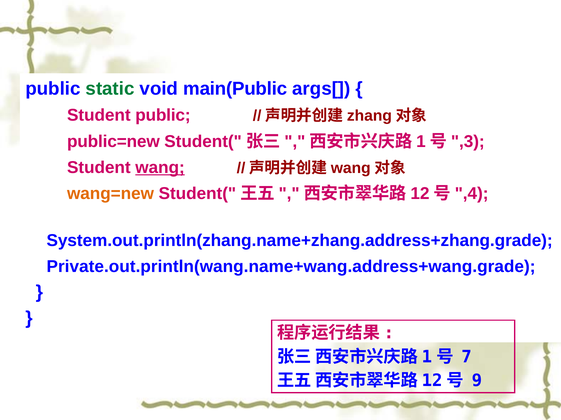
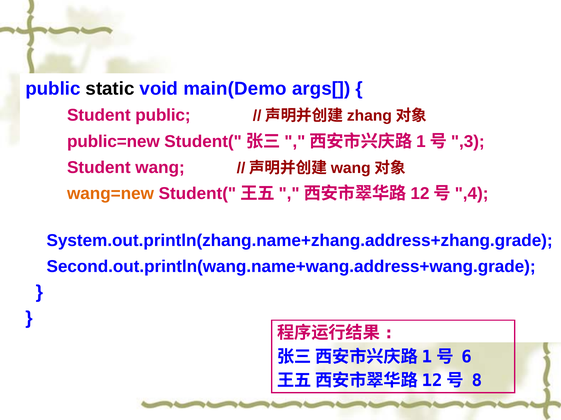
static colour: green -> black (110, 89)
main(Public: main(Public -> main(Demo (235, 89)
wang underline: present -> none (160, 168)
Private.out.println(wang.name+wang.address+wang.grade: Private.out.println(wang.name+wang.address+wang.grade -> Second.out.println(wang.name+wang.address+wang.grade (291, 267)
7: 7 -> 6 (467, 357)
9: 9 -> 8 (477, 381)
